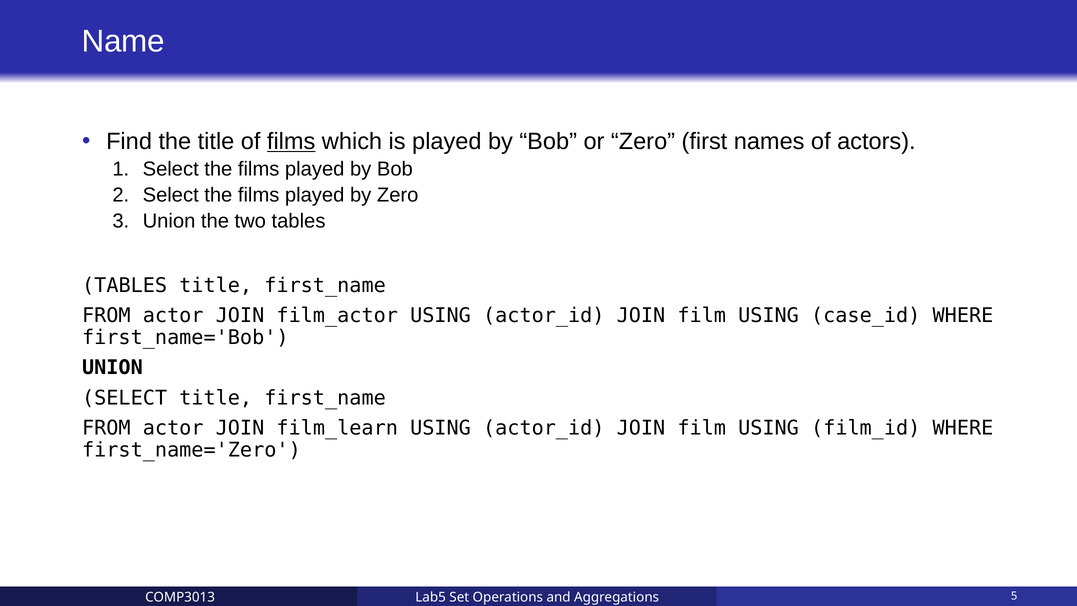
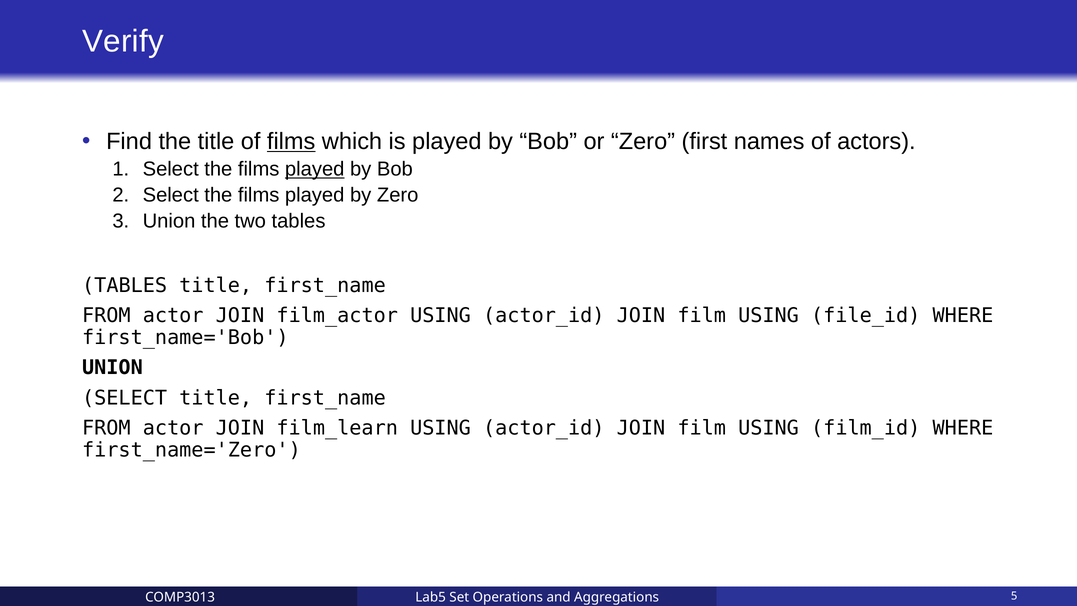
Name: Name -> Verify (123, 41)
played underline: none -> present (315, 169)
case_id: case_id -> file_id (866, 316)
